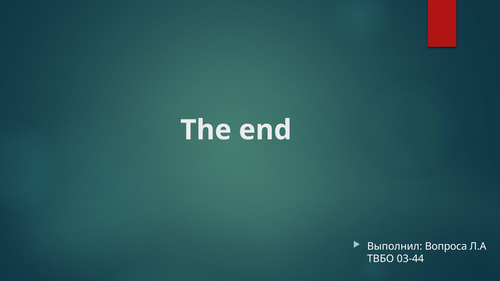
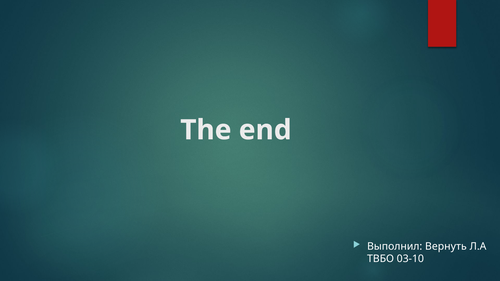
Вопроса: Вопроса -> Вернуть (446, 246)
03-44: 03-44 -> 03-10 (410, 259)
